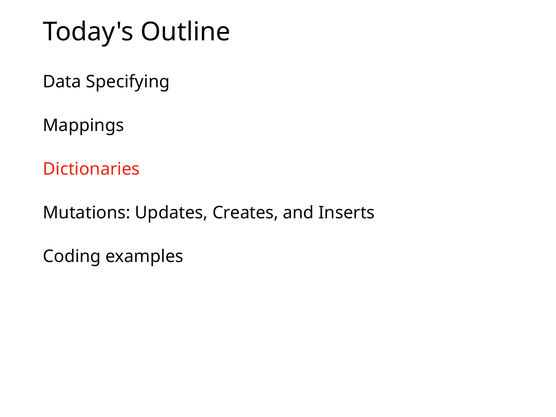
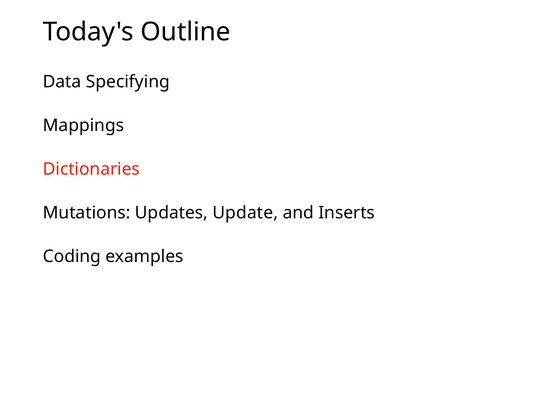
Creates: Creates -> Update (245, 213)
